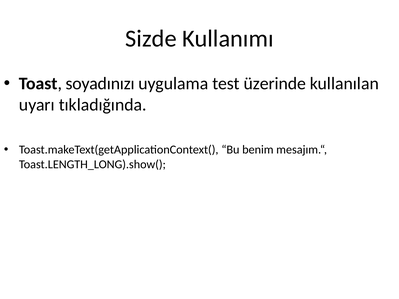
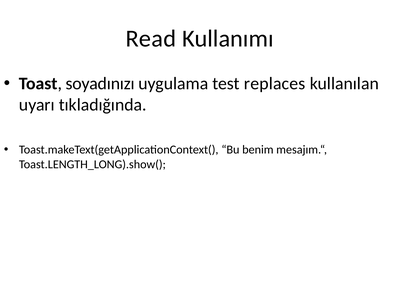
Sizde: Sizde -> Read (151, 39)
üzerinde: üzerinde -> replaces (275, 84)
